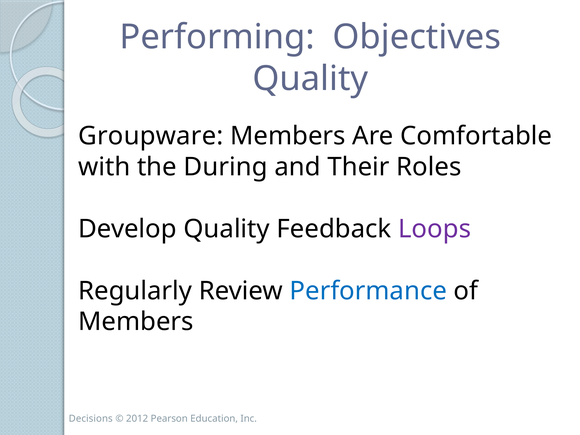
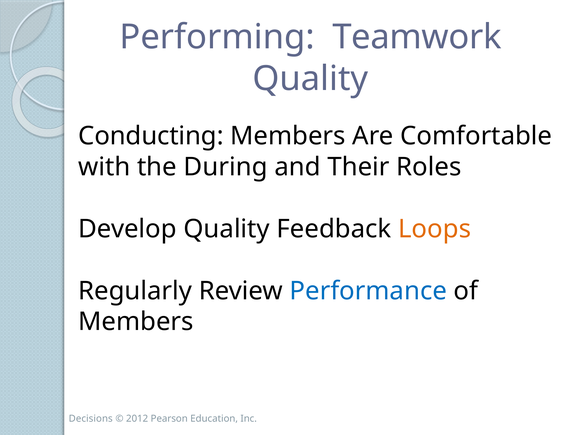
Objectives: Objectives -> Teamwork (417, 37)
Groupware: Groupware -> Conducting (151, 136)
Loops colour: purple -> orange (435, 229)
